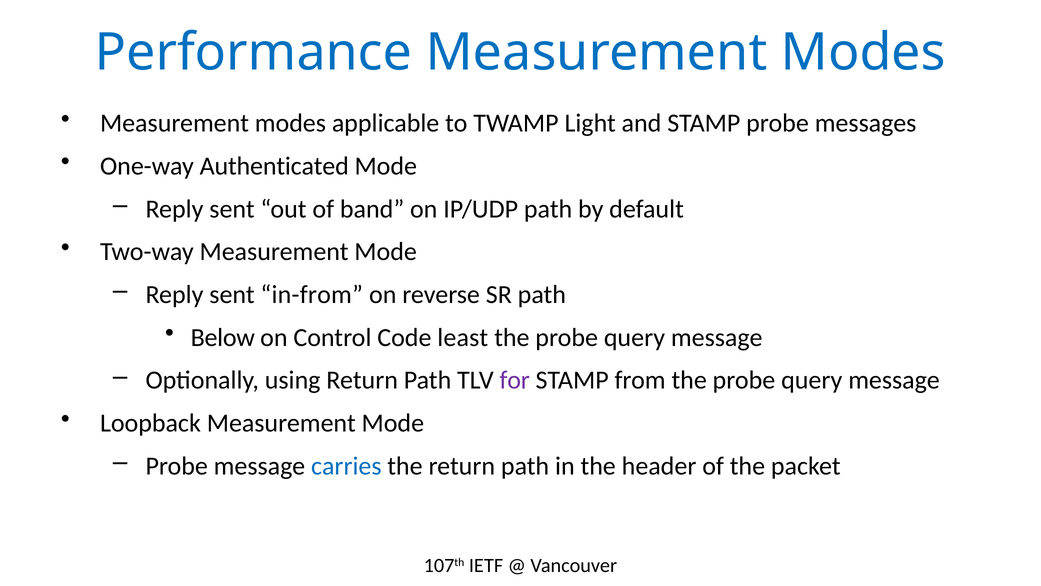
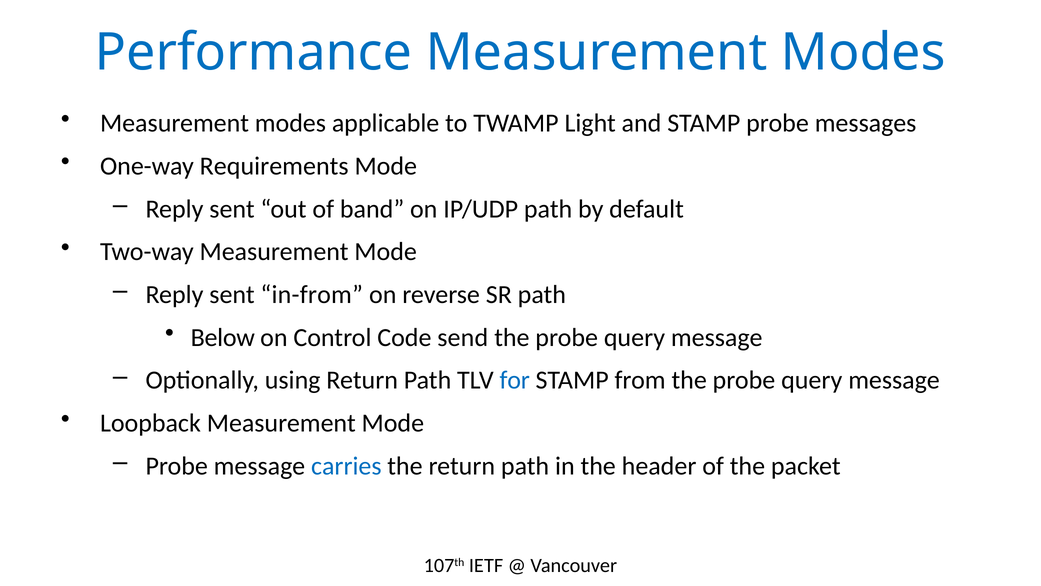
Authenticated: Authenticated -> Requirements (274, 166)
least: least -> send (463, 337)
for colour: purple -> blue (515, 380)
